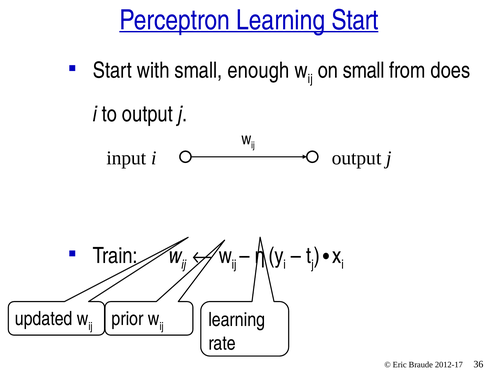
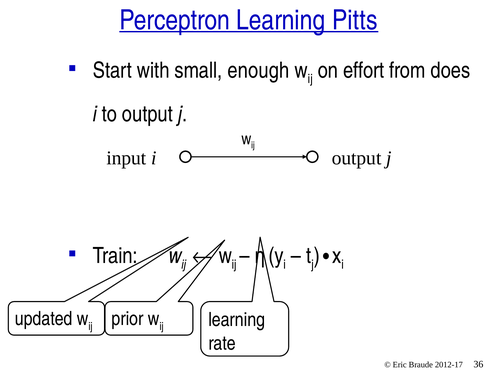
Learning Start: Start -> Pitts (355, 20)
on small: small -> effort (364, 70)
